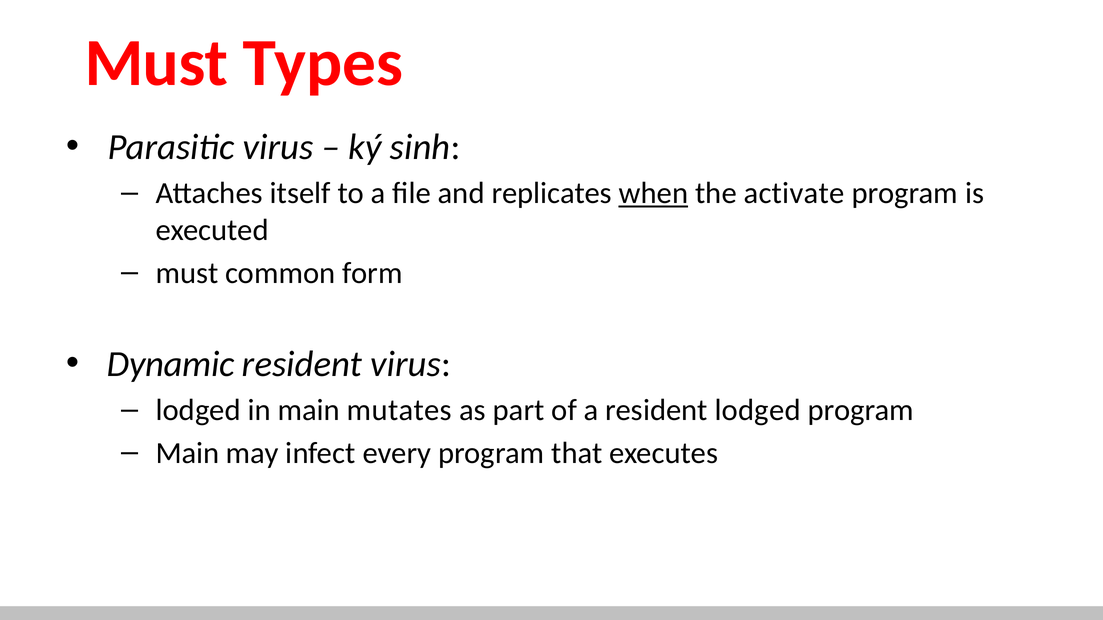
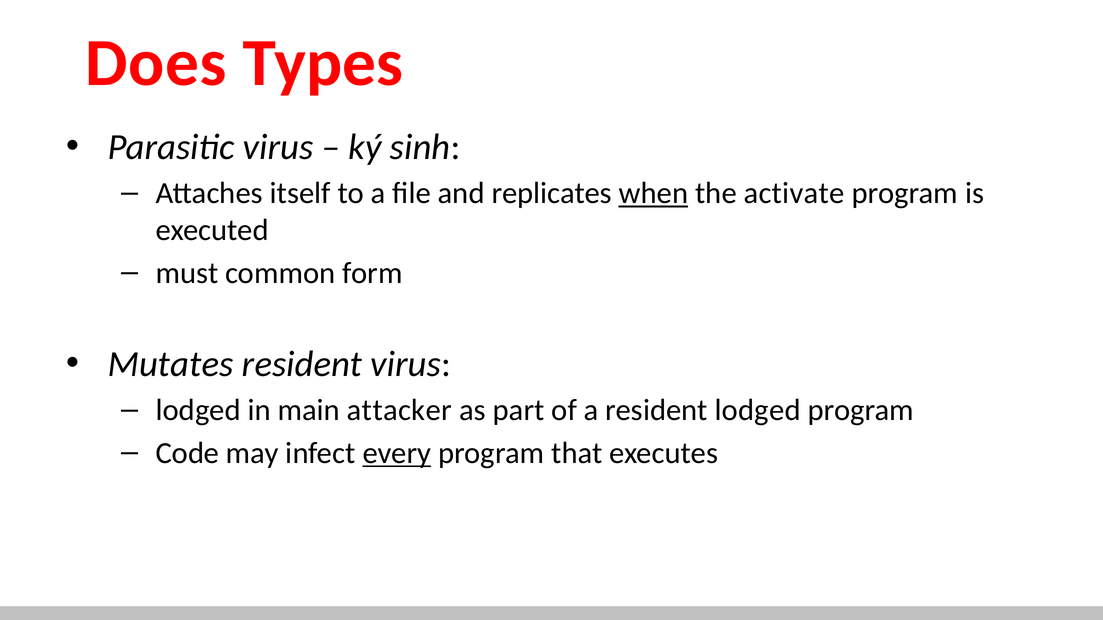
Must: Must -> Does (156, 63)
Dynamic: Dynamic -> Mutates (171, 364)
mutates: mutates -> attacker (399, 410)
Main: Main -> Code (187, 453)
every underline: none -> present (397, 453)
